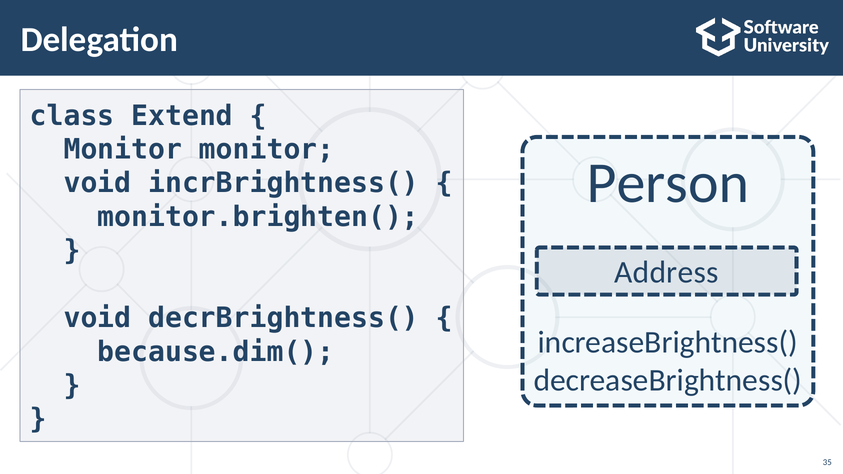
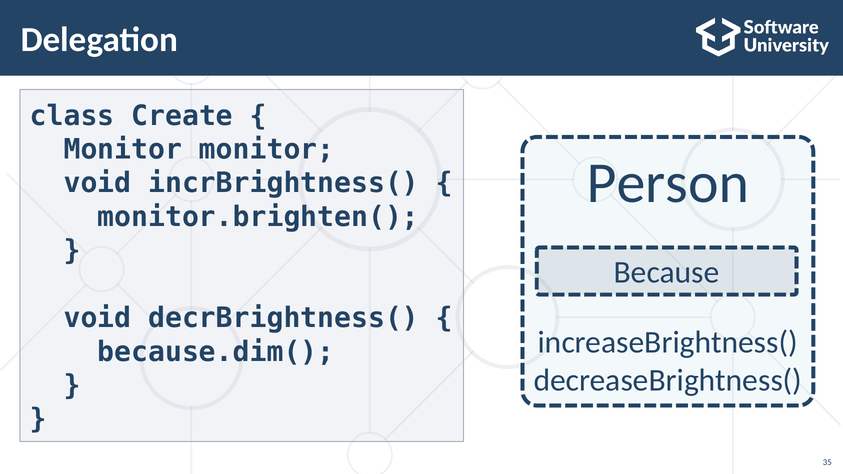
Extend: Extend -> Create (182, 116)
Address: Address -> Because (667, 273)
